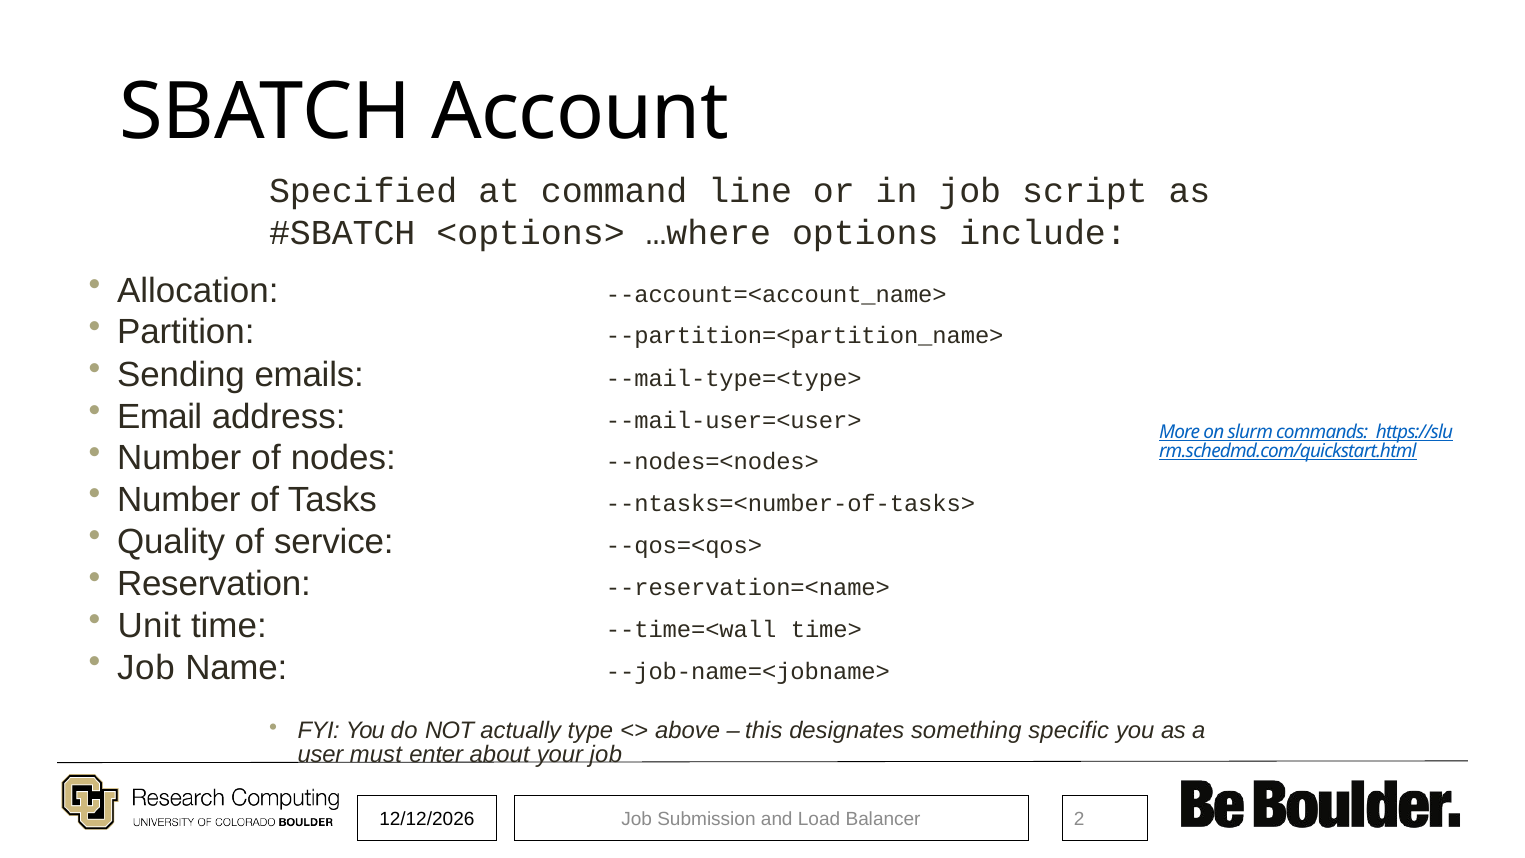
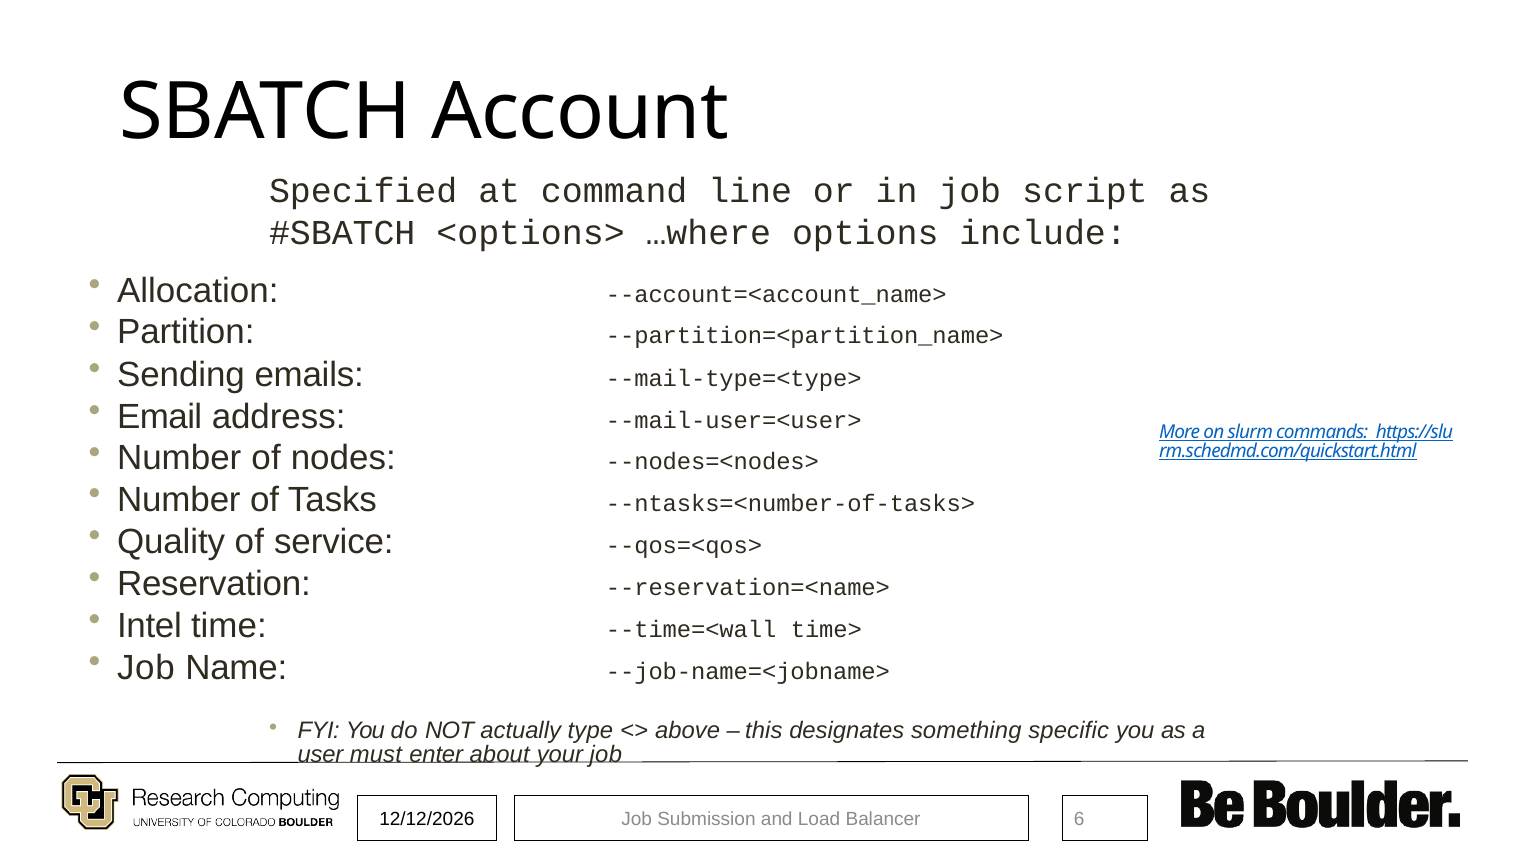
Unit: Unit -> Intel (149, 626)
2: 2 -> 6 (1079, 819)
